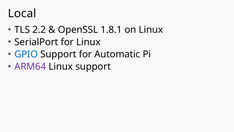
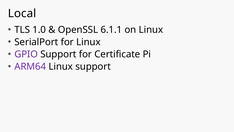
2.2: 2.2 -> 1.0 (39, 30)
1.8.1: 1.8.1 -> 6.1.1 (111, 30)
GPIO colour: blue -> purple (26, 54)
Automatic: Automatic -> Certificate (117, 54)
